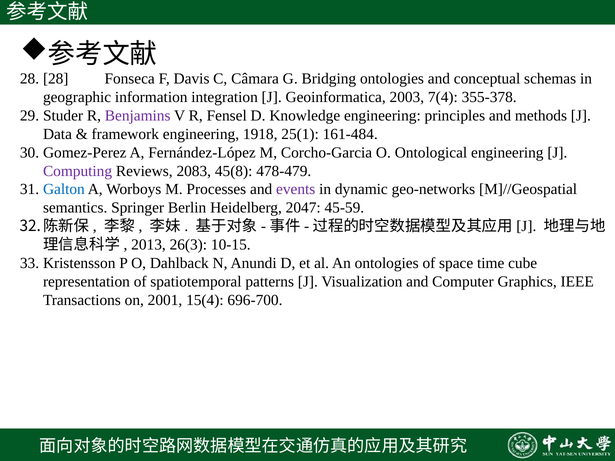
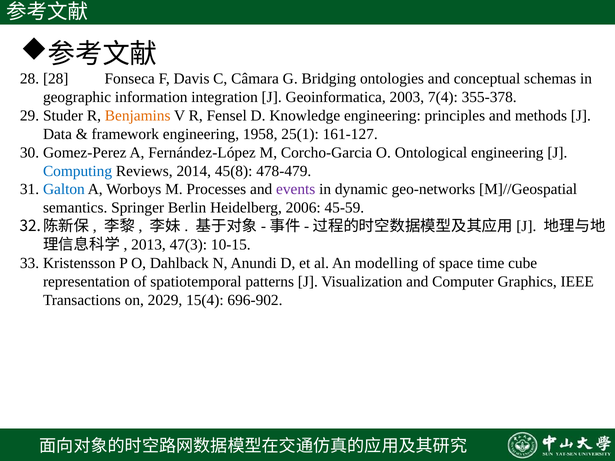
Benjamins colour: purple -> orange (138, 116)
1918: 1918 -> 1958 (260, 134)
161-484: 161-484 -> 161-127 (350, 134)
Computing colour: purple -> blue (78, 171)
2083: 2083 -> 2014 (194, 171)
2047: 2047 -> 2006 (303, 208)
26(3: 26(3 -> 47(3 (188, 245)
An ontologies: ontologies -> modelling (387, 263)
2001: 2001 -> 2029 (165, 300)
696-700: 696-700 -> 696-902 (255, 300)
